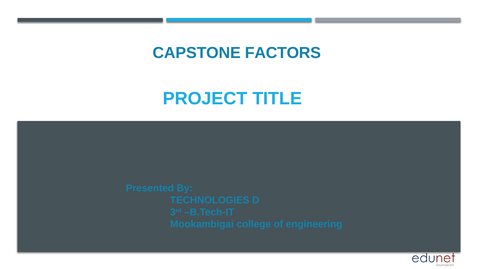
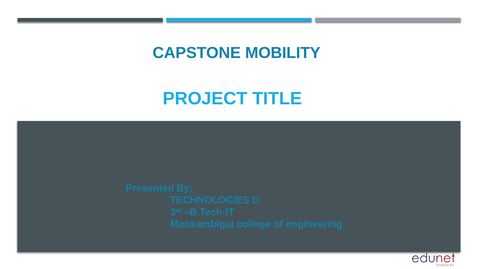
FACTORS: FACTORS -> MOBILITY (283, 53)
